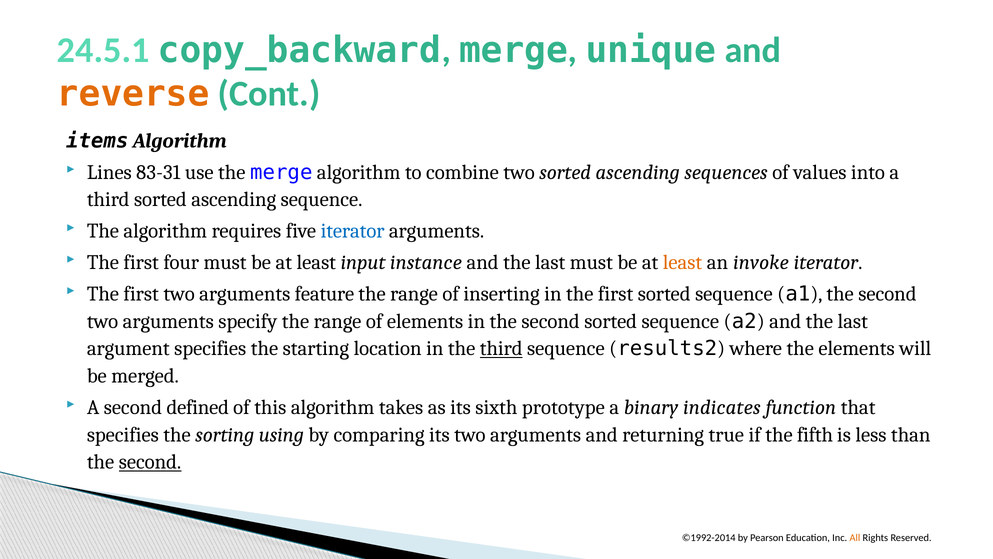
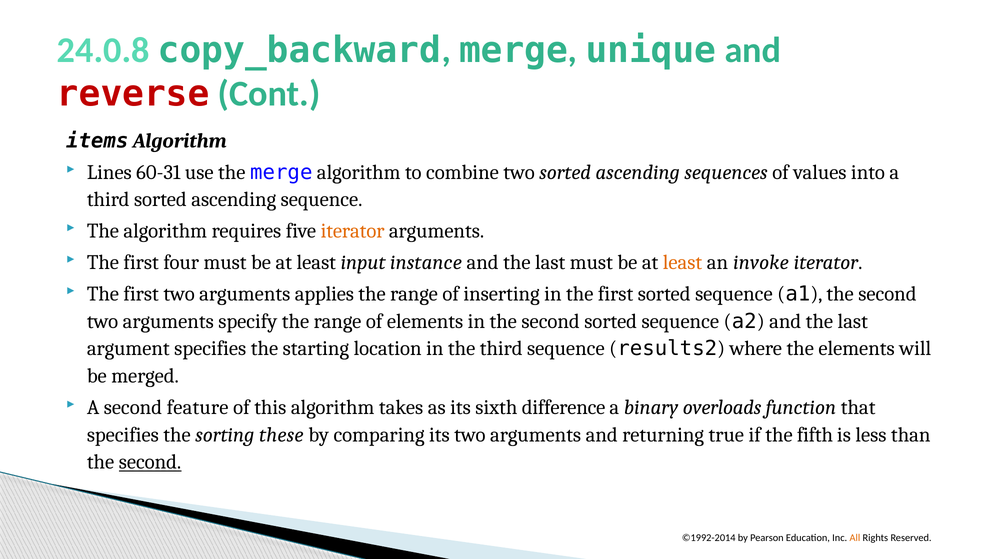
24.5.1: 24.5.1 -> 24.0.8 (103, 50)
reverse colour: orange -> red (133, 94)
83-31: 83-31 -> 60-31 (158, 172)
iterator colour: blue -> orange (353, 231)
feature: feature -> applies (324, 294)
third underline: present -> none (501, 348)
defined: defined -> feature (198, 407)
prototype: prototype -> difference (564, 407)
indicates: indicates -> overloads (722, 407)
using: using -> these (281, 434)
